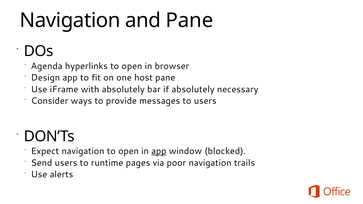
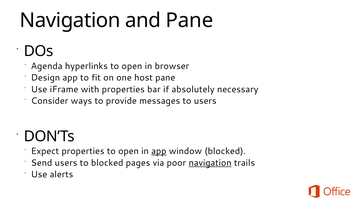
with absolutely: absolutely -> properties (123, 89)
Expect navigation: navigation -> properties (83, 151)
to runtime: runtime -> blocked (107, 163)
navigation underline: none -> present (210, 163)
